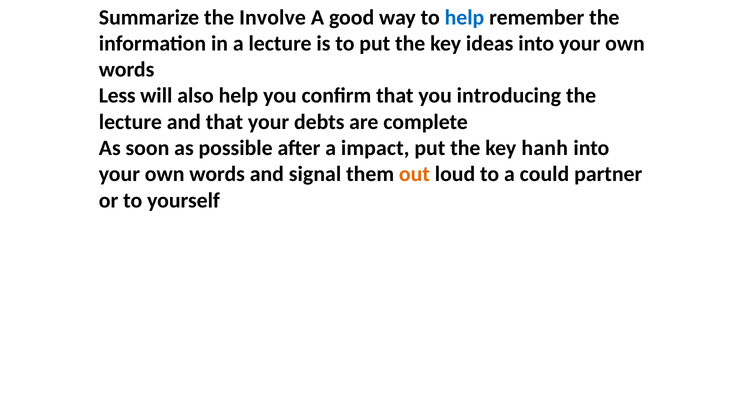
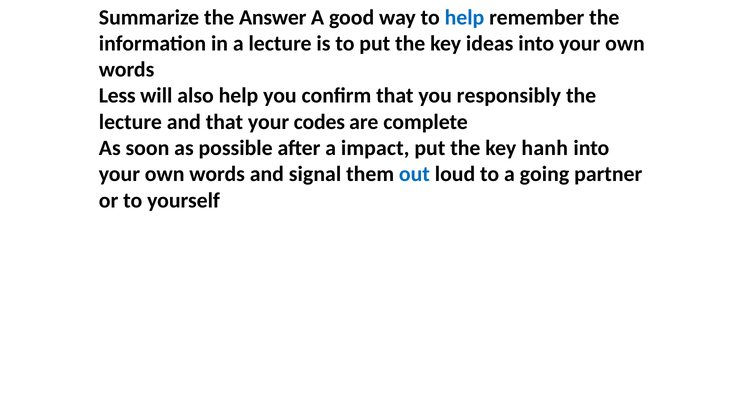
Involve: Involve -> Answer (273, 17)
introducing: introducing -> responsibly (509, 96)
debts: debts -> codes (319, 122)
out colour: orange -> blue (414, 174)
could: could -> going (544, 174)
